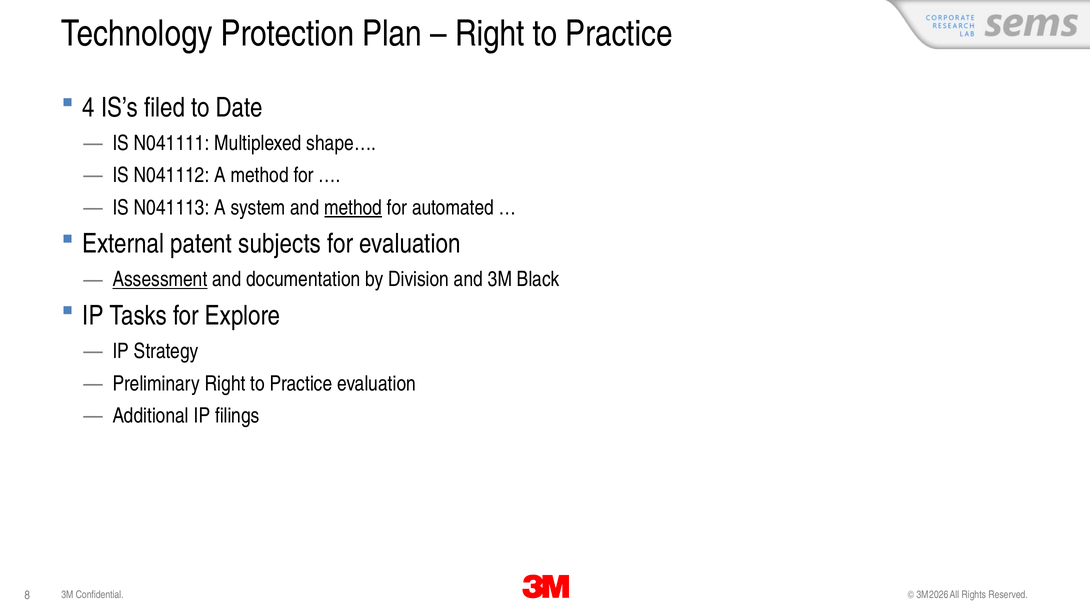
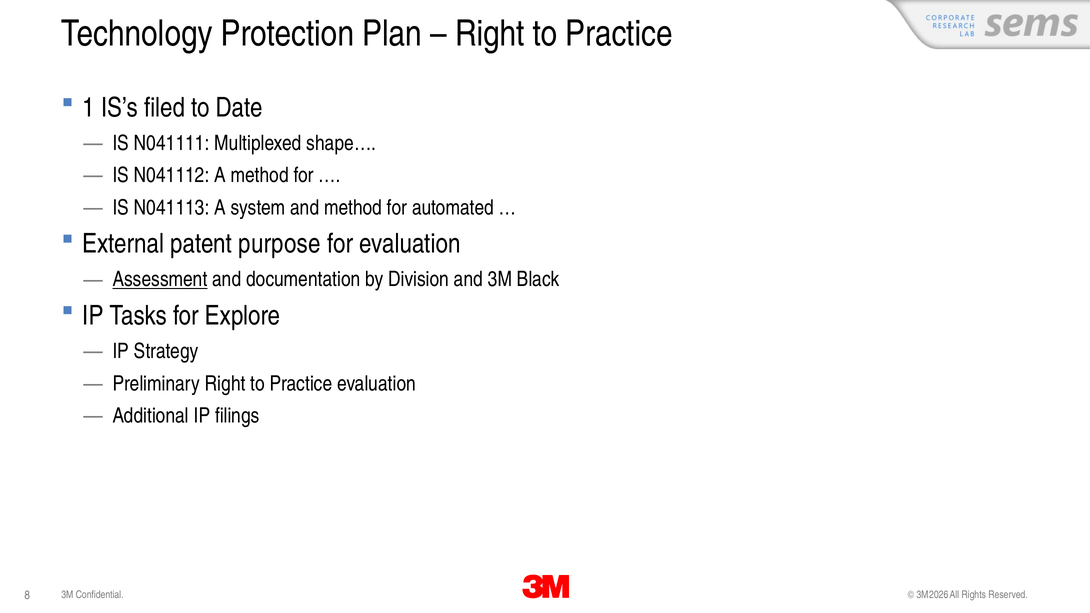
4: 4 -> 1 (89, 108)
method underline: present -> none (353, 208)
subjects: subjects -> purpose (280, 244)
